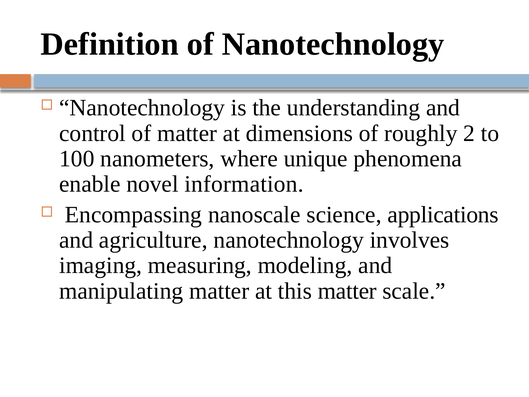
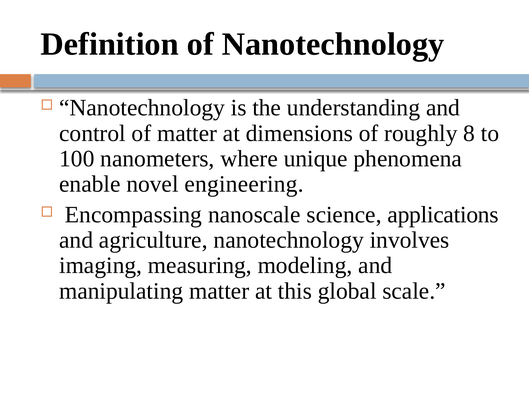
2: 2 -> 8 (469, 133)
information: information -> engineering (244, 184)
this matter: matter -> global (347, 291)
